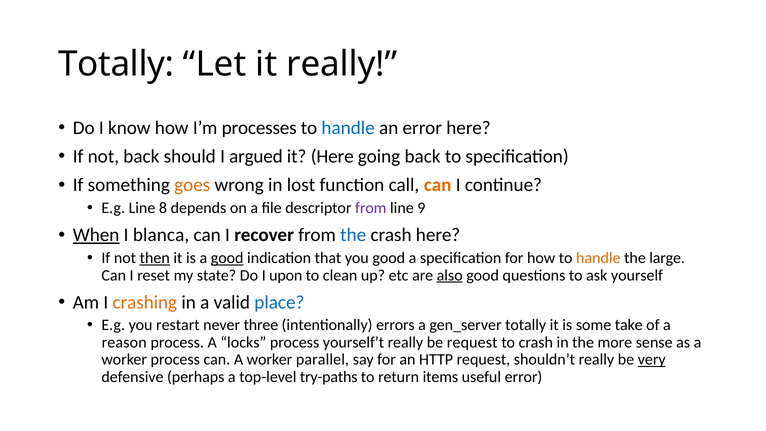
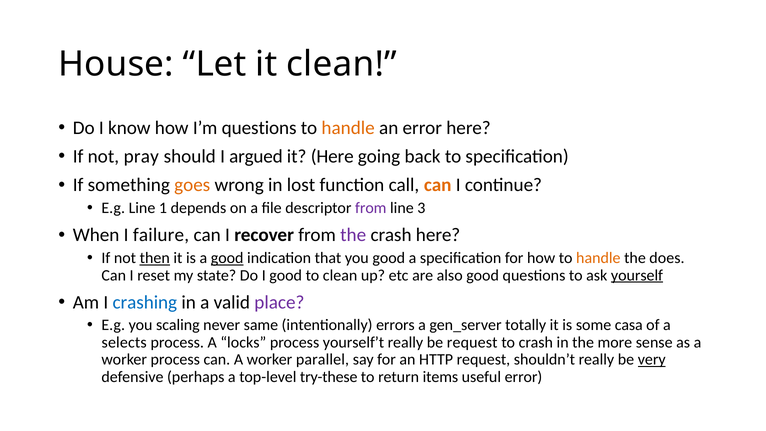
Totally: Totally -> House (116, 64)
it really: really -> clean (342, 64)
I’m processes: processes -> questions (259, 128)
handle colour: blue -> orange (348, 128)
not back: back -> pray (141, 156)
8: 8 -> 1 (163, 208)
9: 9 -> 3 (421, 208)
When underline: present -> none (96, 235)
blanca: blanca -> failure (161, 235)
the colour: blue -> purple (353, 235)
large: large -> does (667, 258)
I upon: upon -> good (286, 275)
also underline: present -> none (450, 275)
yourself underline: none -> present (637, 275)
crashing colour: orange -> blue (145, 302)
place colour: blue -> purple (279, 302)
restart: restart -> scaling (178, 325)
three: three -> same (261, 325)
take: take -> casa (629, 325)
reason: reason -> selects (124, 342)
try-paths: try-paths -> try-these (329, 377)
